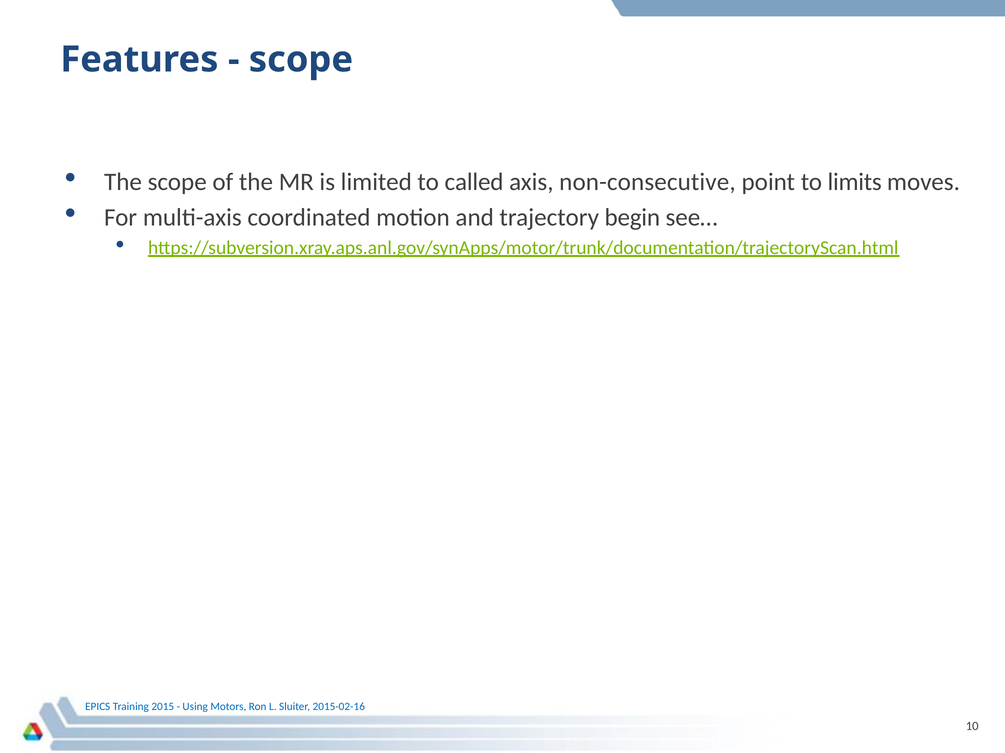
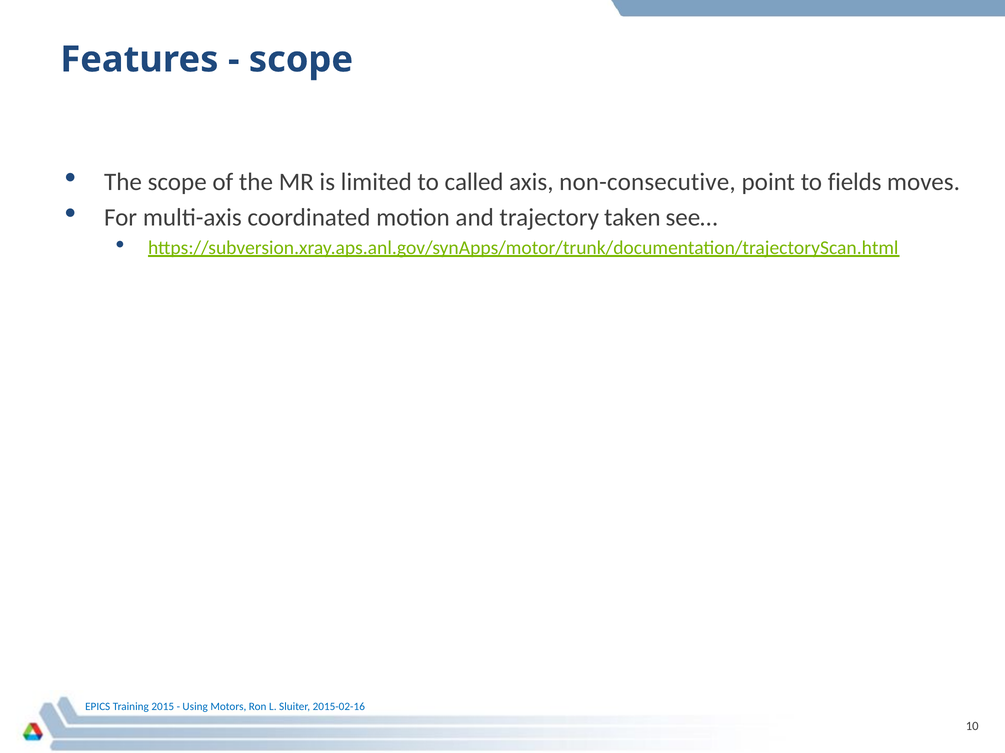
limits: limits -> fields (855, 182)
begin: begin -> taken (632, 218)
